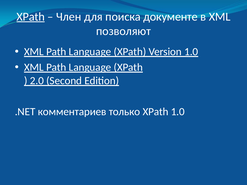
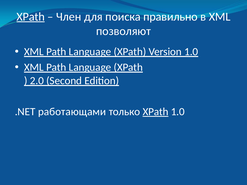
документе: документе -> правильно (171, 17)
комментариев: комментариев -> работающами (72, 112)
XPath underline: none -> present (156, 112)
